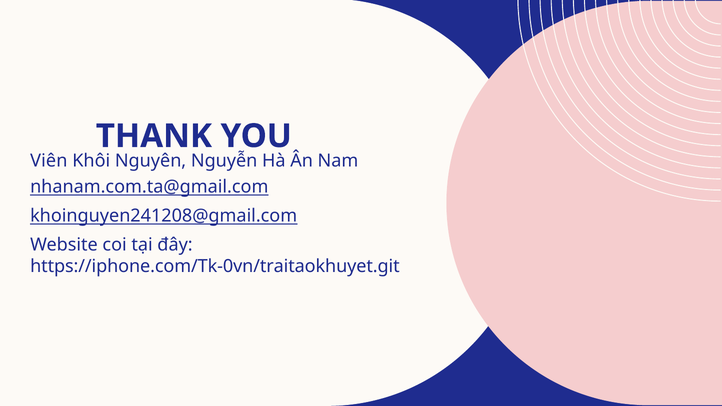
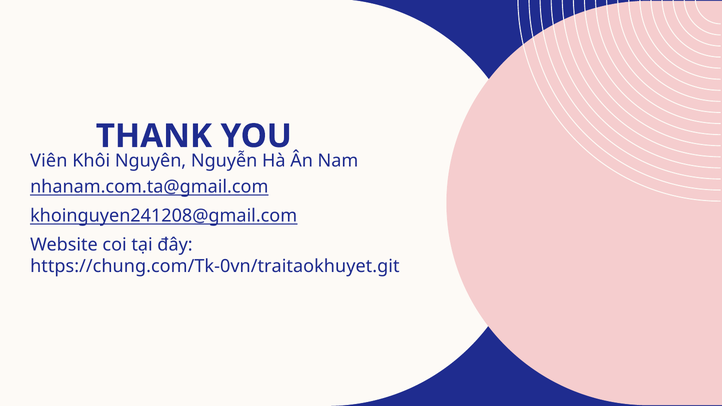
https://iphone.com/Tk-0vn/traitaokhuyet.git: https://iphone.com/Tk-0vn/traitaokhuyet.git -> https://chung.com/Tk-0vn/traitaokhuyet.git (215, 266)
